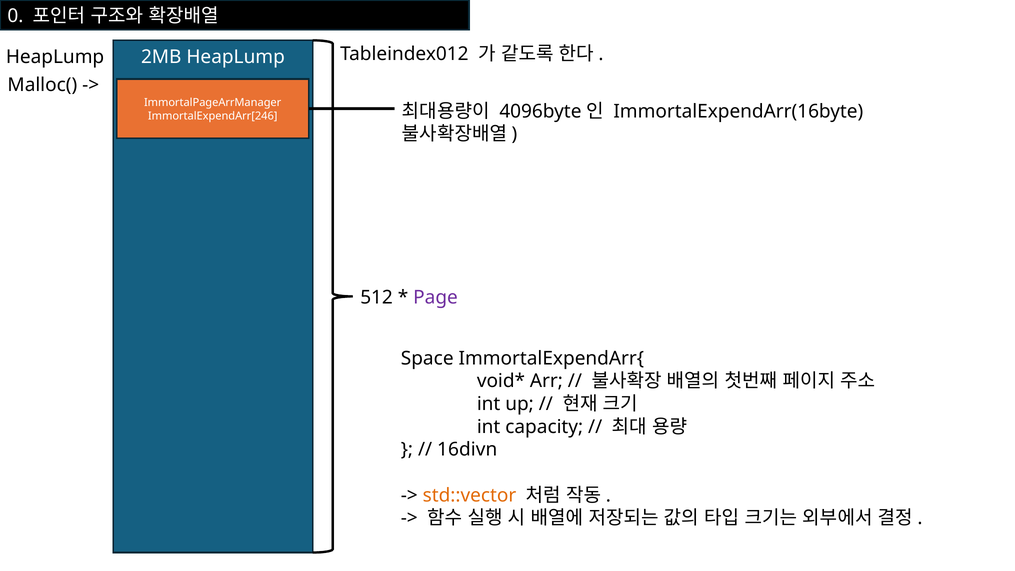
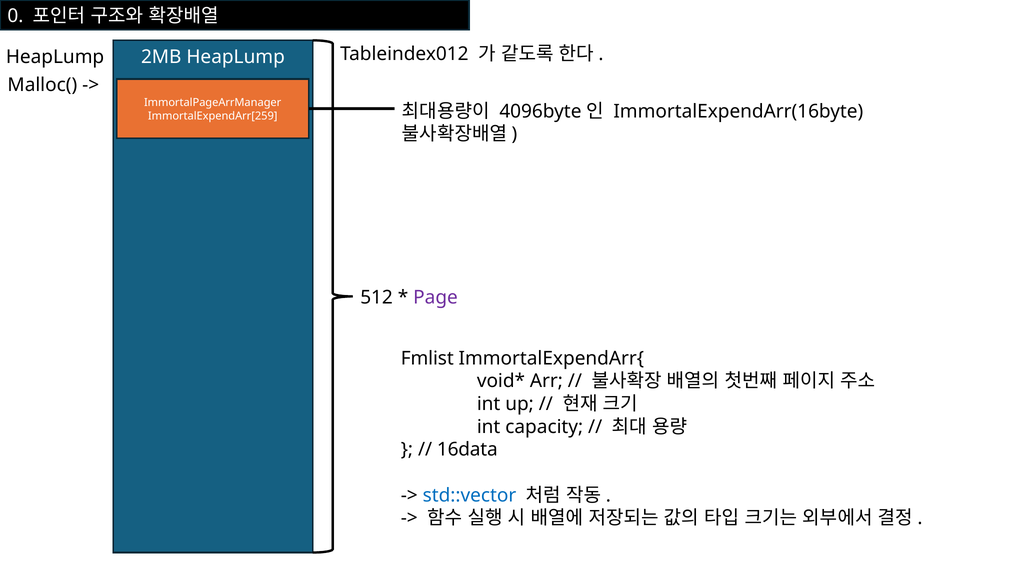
ImmortalExpendArr[246: ImmortalExpendArr[246 -> ImmortalExpendArr[259 (213, 116)
Space: Space -> Fmlist (427, 358)
16divn: 16divn -> 16data (467, 450)
std::vector colour: orange -> blue (469, 495)
